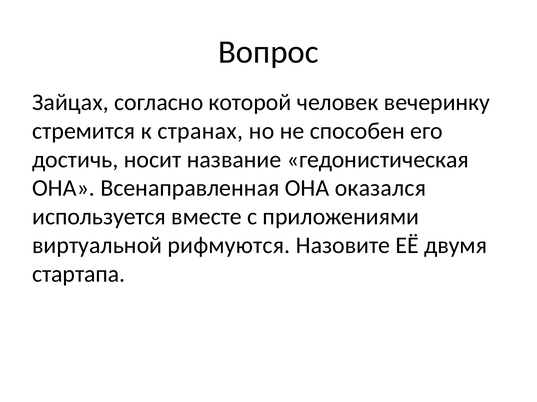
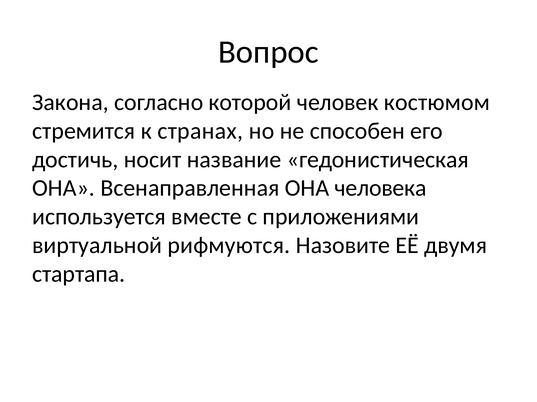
Зайцах: Зайцах -> Закона (71, 102)
вечеринку: вечеринку -> костюмом (437, 102)
оказался: оказался -> человека (381, 188)
